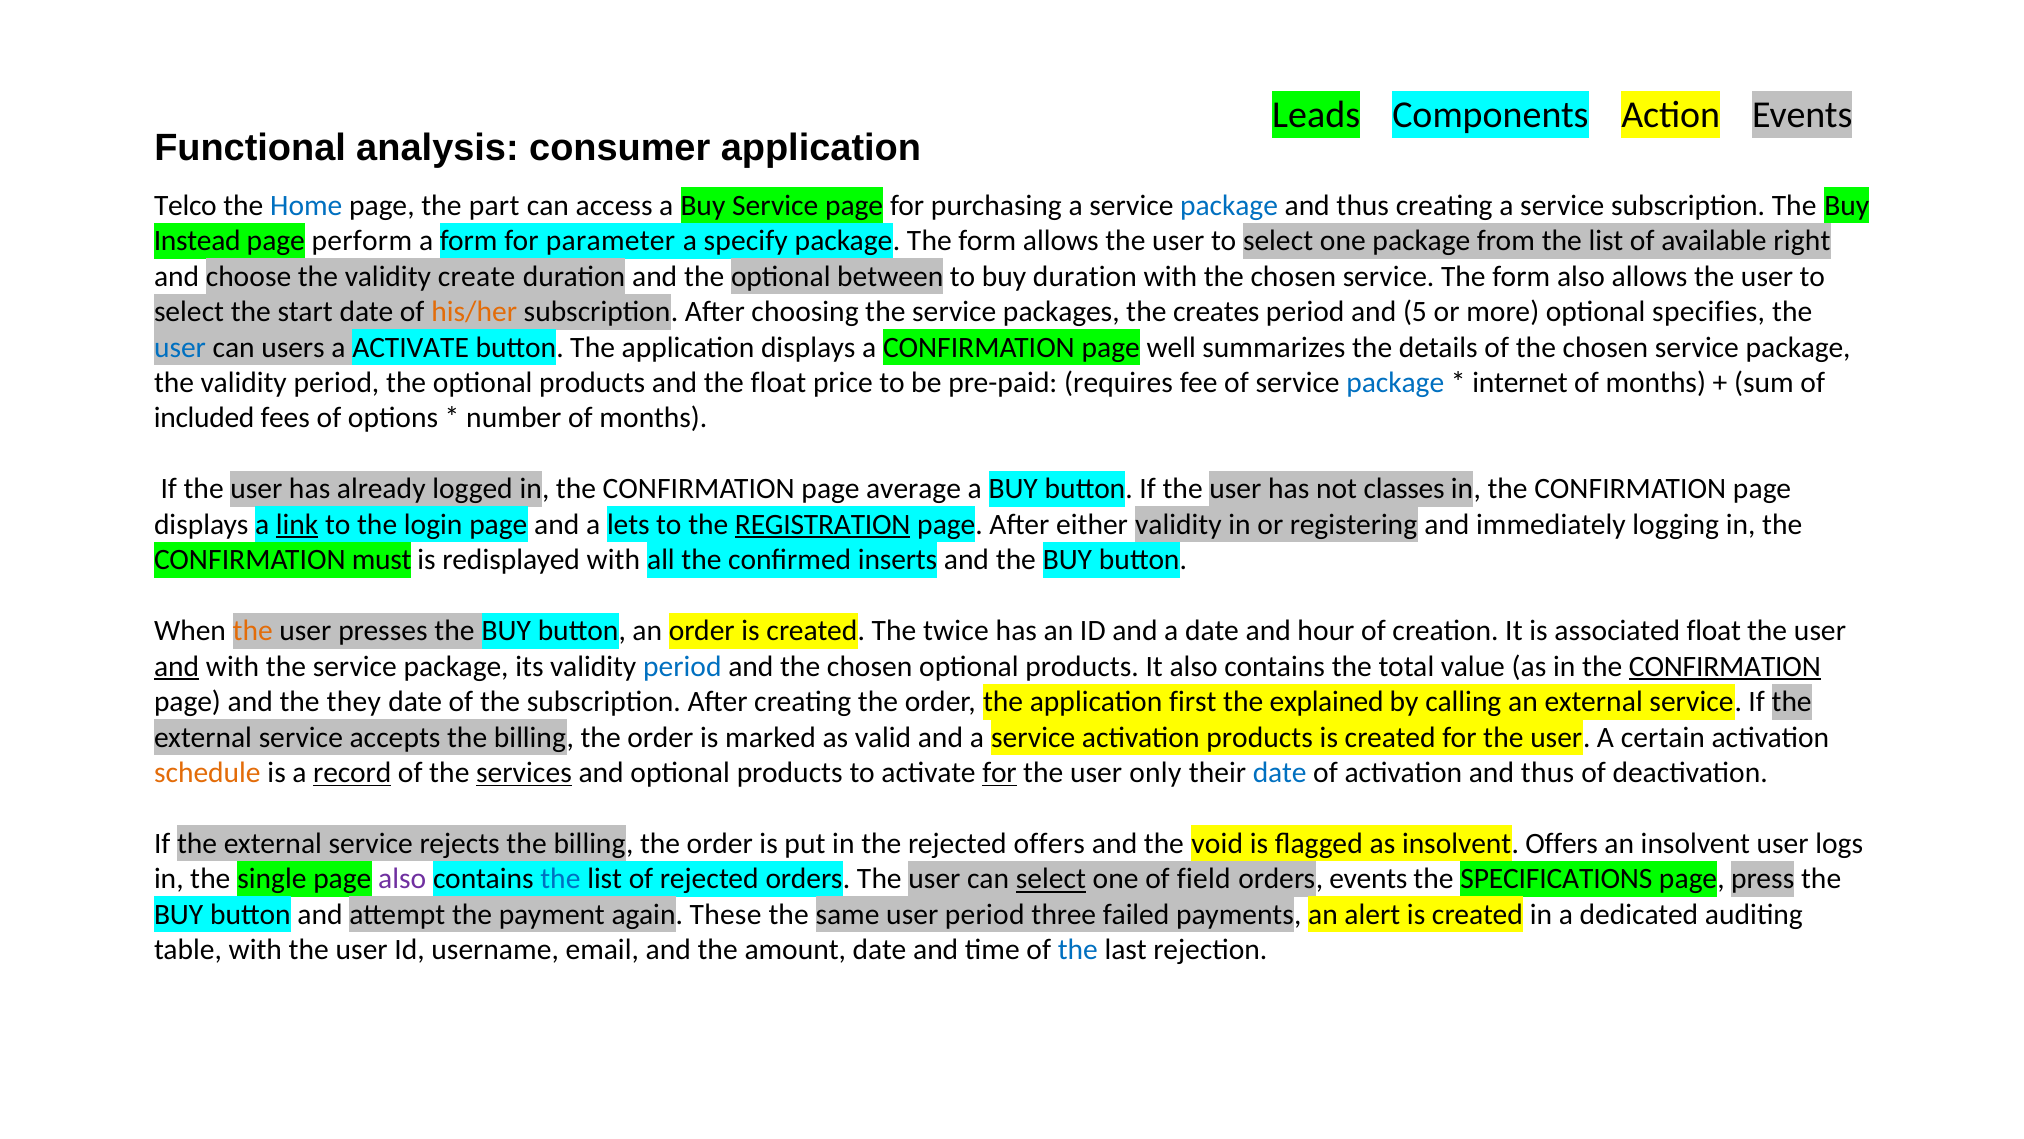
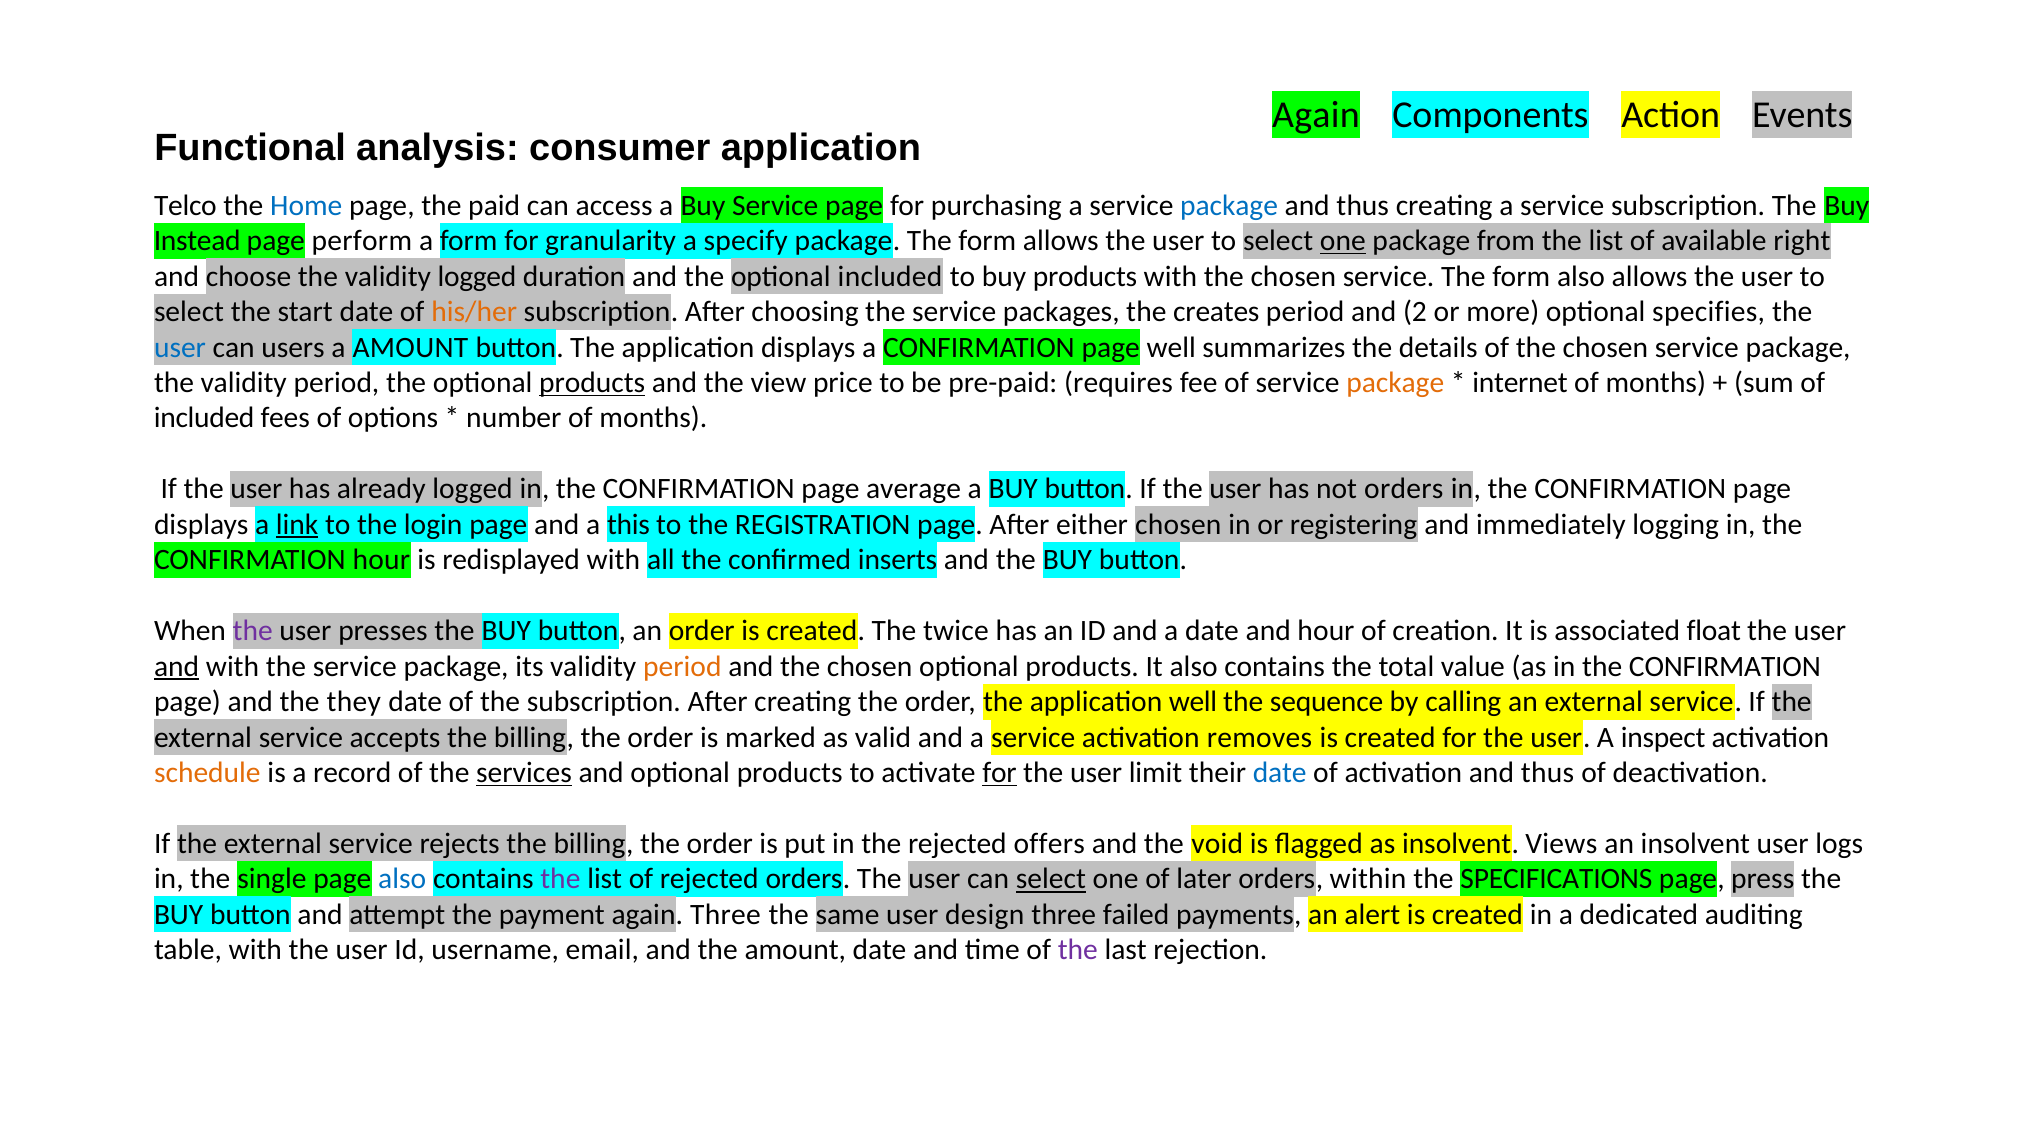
Leads: Leads -> Again (1316, 115)
part: part -> paid (494, 205)
parameter: parameter -> granularity (611, 241)
one underline: none -> present (1343, 241)
validity create: create -> logged (477, 276)
optional between: between -> included (890, 276)
buy duration: duration -> products (1085, 276)
5: 5 -> 2 (1415, 312)
a ACTIVATE: ACTIVATE -> AMOUNT (410, 347)
products underline: none -> present (592, 383)
the float: float -> view (778, 383)
package colour: blue -> orange (1395, 383)
not classes: classes -> orders (1404, 489)
lets: lets -> this (628, 524)
REGISTRATION underline: present -> none (823, 524)
either validity: validity -> chosen (1178, 524)
CONFIRMATION must: must -> hour (381, 560)
the colour: orange -> purple (253, 631)
period colour: blue -> orange (682, 666)
CONFIRMATION underline: present -> none (1725, 666)
application first: first -> well (1193, 701)
explained: explained -> sequence (1327, 701)
activation products: products -> removes (1259, 737)
certain: certain -> inspect (1663, 737)
record underline: present -> none (352, 772)
only: only -> limit (1156, 772)
insolvent Offers: Offers -> Views (1561, 843)
also colour: purple -> blue (402, 879)
the colour: blue -> purple (560, 879)
field: field -> later (1204, 879)
orders events: events -> within (1368, 879)
again These: These -> Three (726, 914)
user period: period -> design (985, 914)
the colour: blue -> purple (1078, 950)
